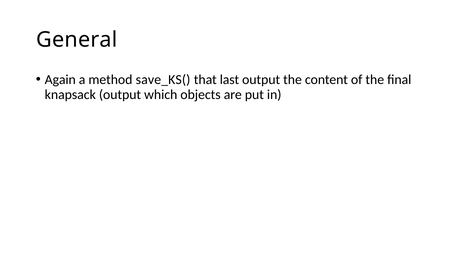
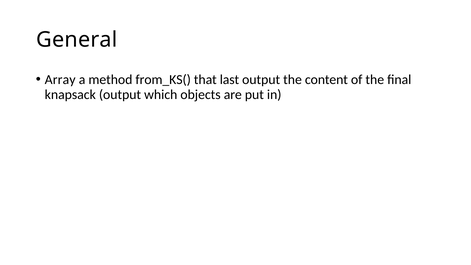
Again: Again -> Array (60, 80)
save_KS(: save_KS( -> from_KS( (163, 80)
